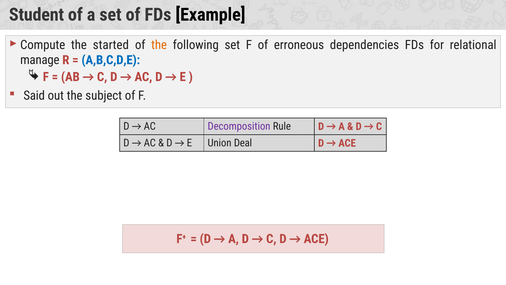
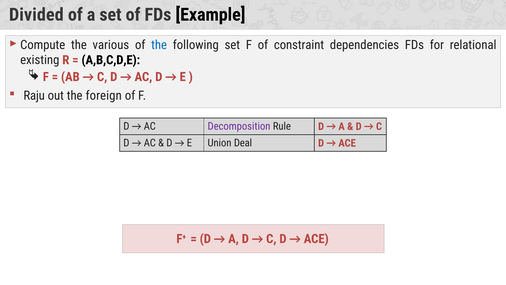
Student: Student -> Divided (36, 15)
started: started -> various (111, 45)
the colour: orange -> blue (159, 45)
erroneous: erroneous -> constraint (299, 45)
manage: manage -> existing (40, 60)
A,B,C,D,E colour: blue -> black (111, 60)
Said: Said -> Raju (34, 96)
subject: subject -> foreign (104, 96)
